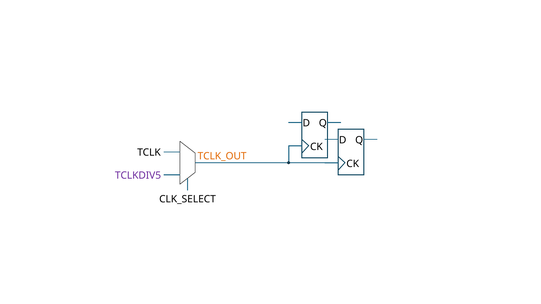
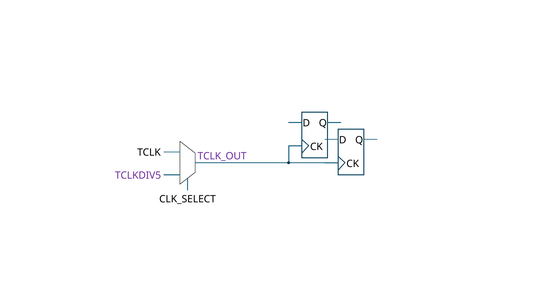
TCLK_OUT colour: orange -> purple (222, 156)
